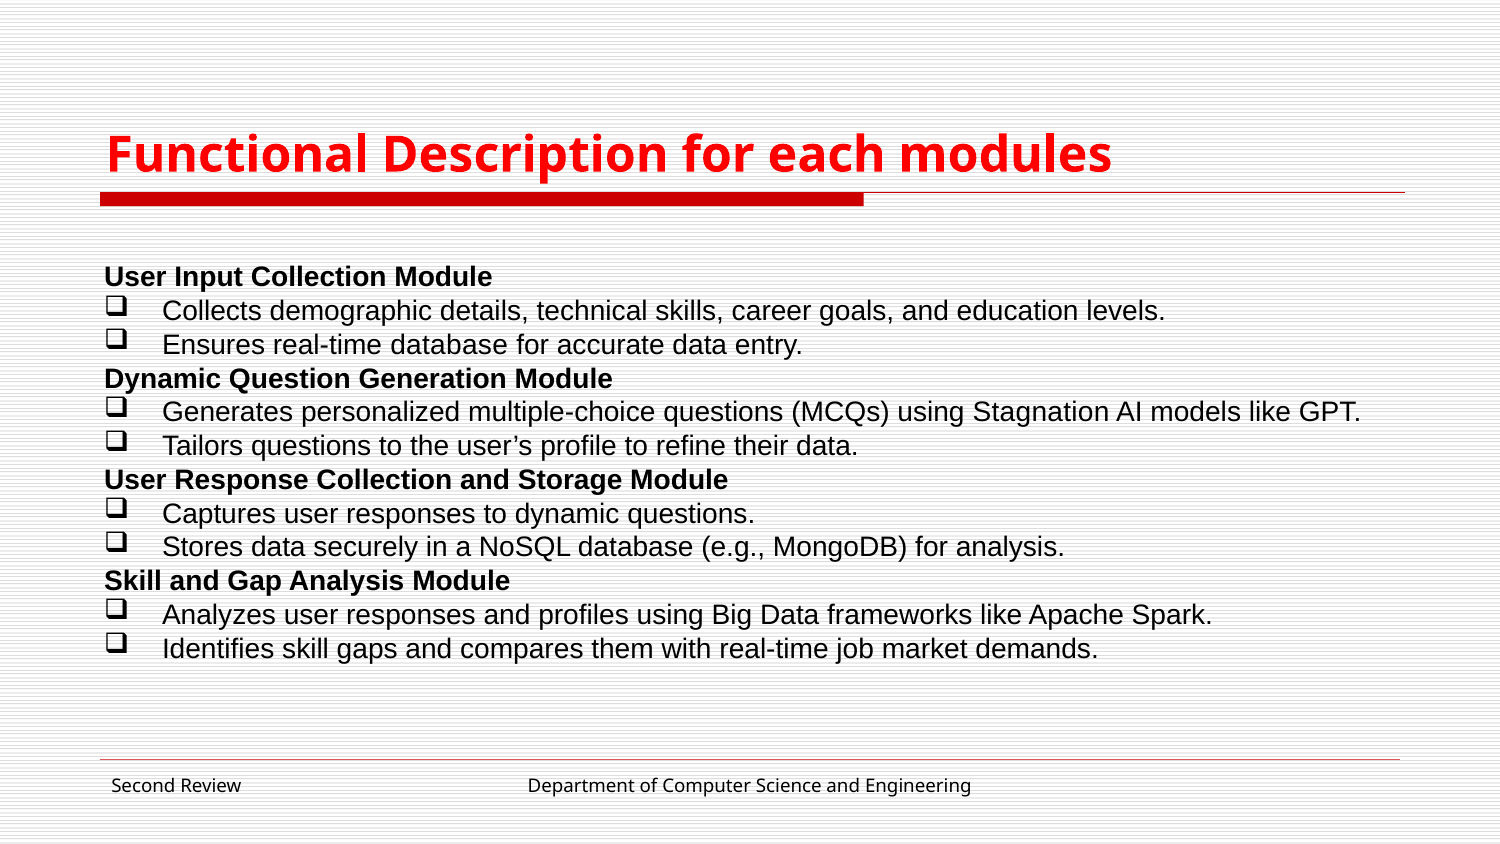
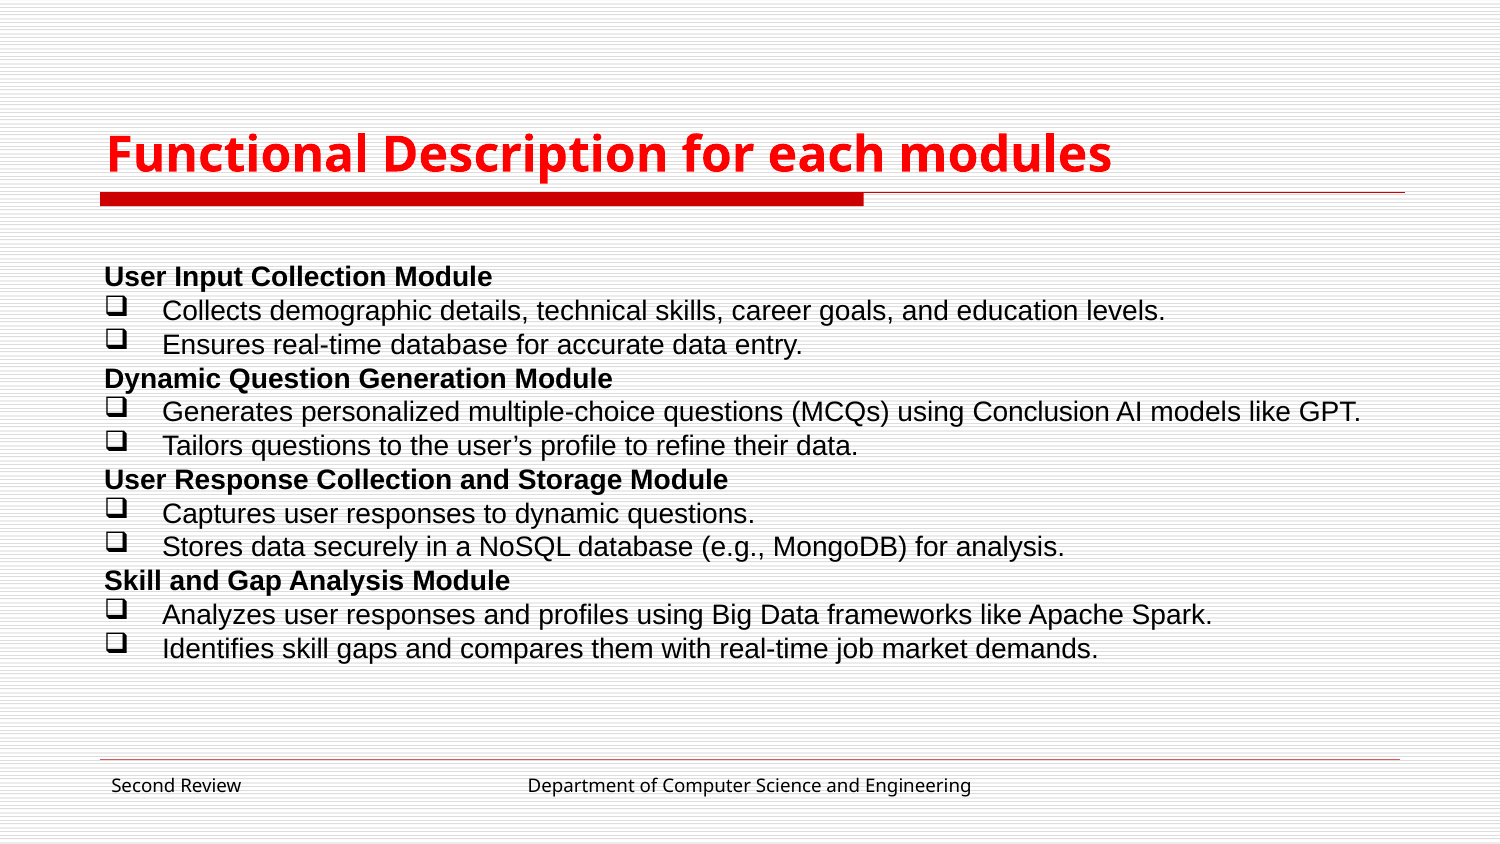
Stagnation: Stagnation -> Conclusion (1041, 413)
